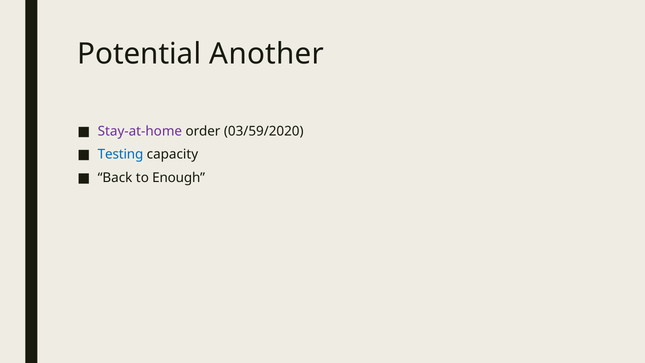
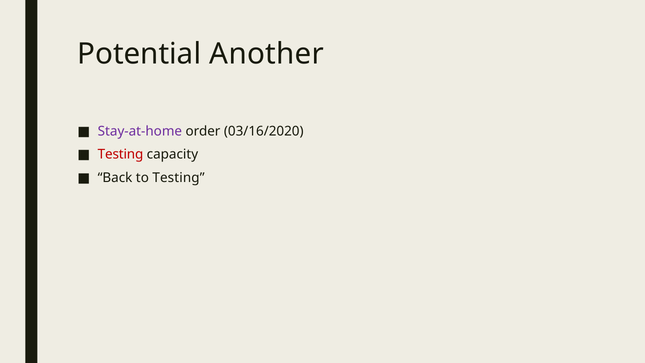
03/59/2020: 03/59/2020 -> 03/16/2020 (264, 131)
Testing colour: blue -> red (121, 154)
to Enough: Enough -> Testing (179, 178)
